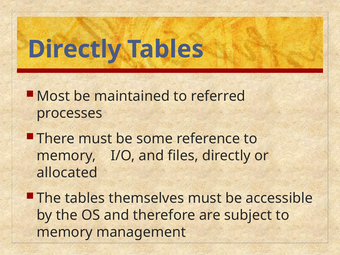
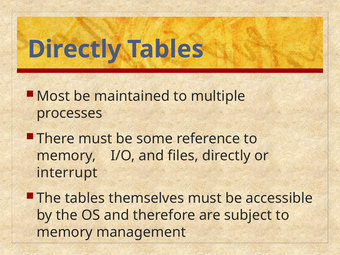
referred: referred -> multiple (218, 96)
allocated: allocated -> interrupt (67, 173)
